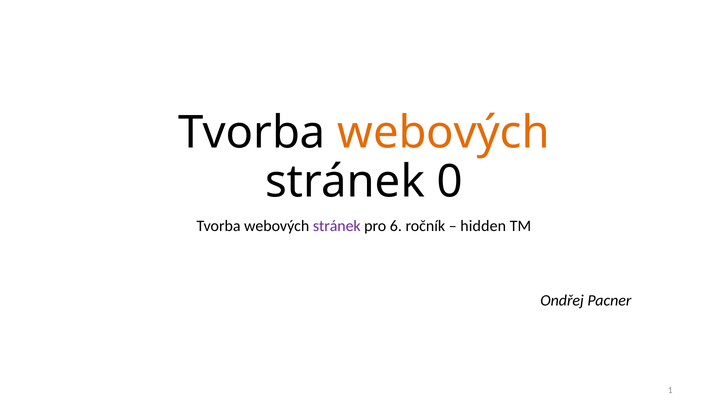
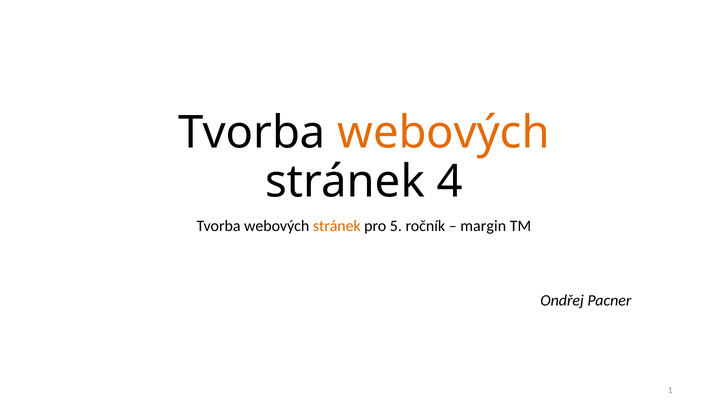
0: 0 -> 4 (450, 182)
stránek colour: purple -> orange (337, 226)
6: 6 -> 5 (396, 226)
hidden: hidden -> margin (483, 226)
